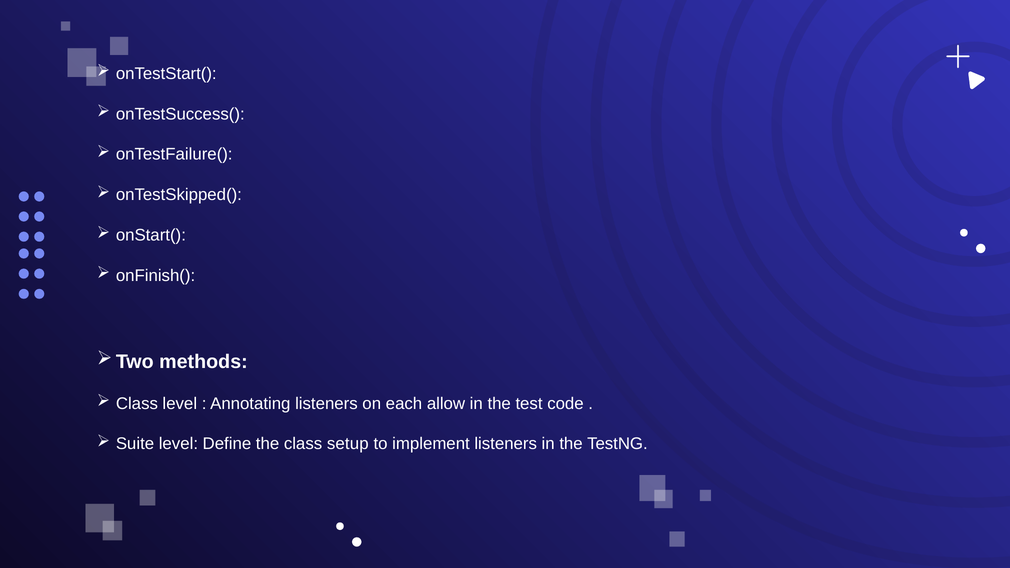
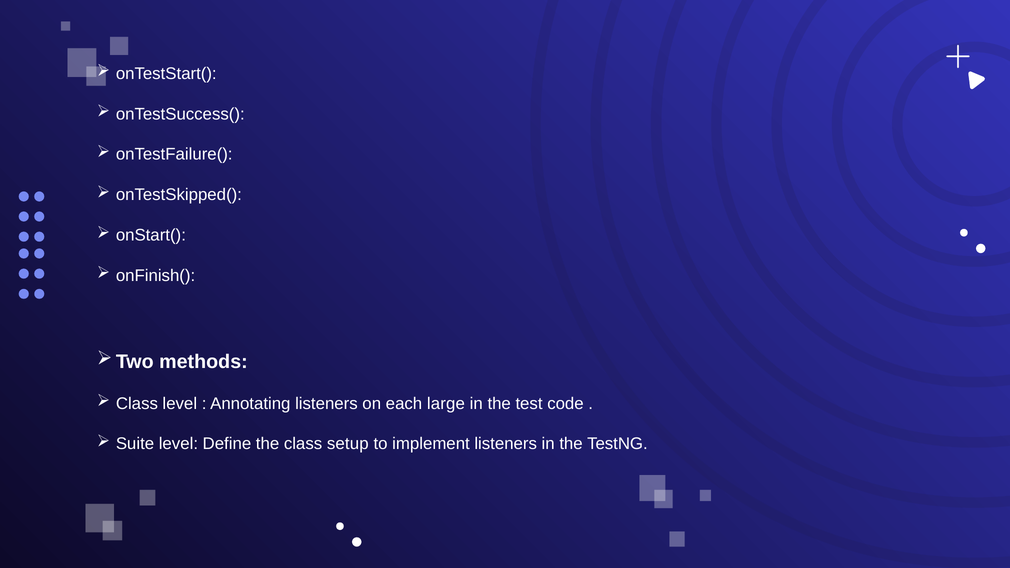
allow: allow -> large (446, 404)
